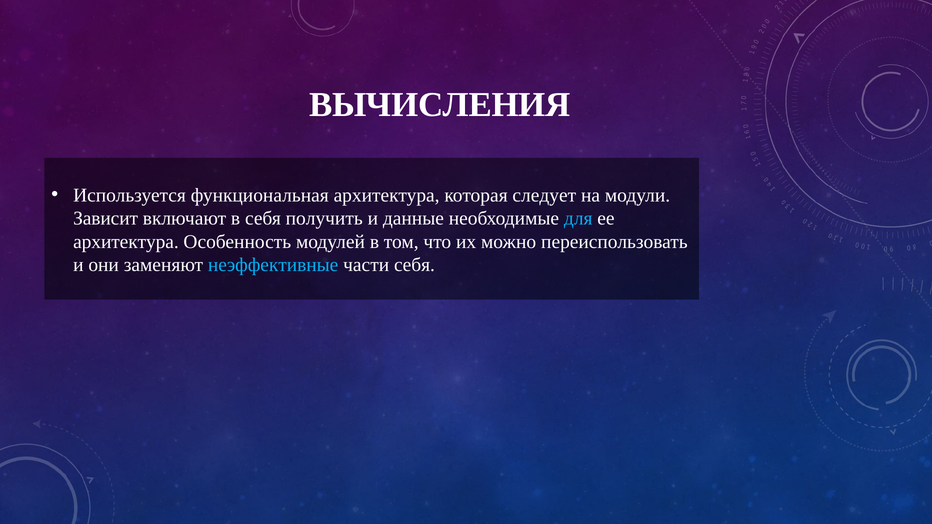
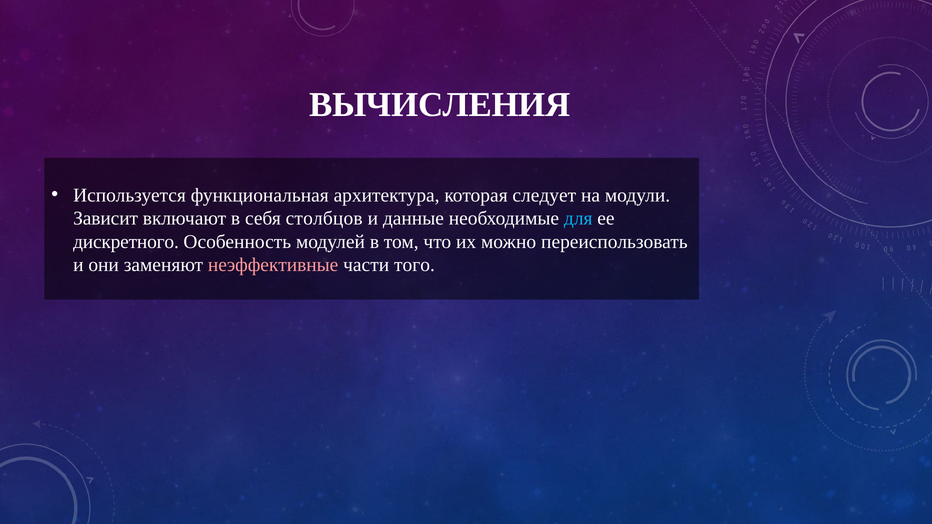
получить: получить -> столбцов (324, 219)
архитектура: архитектура -> дискретного (126, 242)
неэффективные colour: light blue -> pink (273, 265)
части себя: себя -> того (414, 265)
